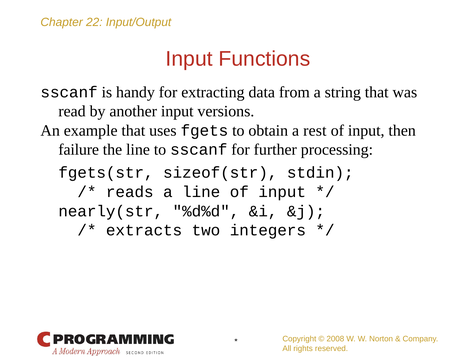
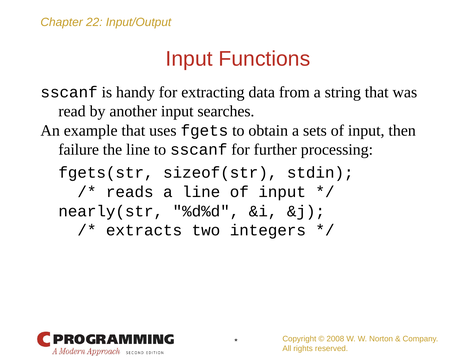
versions: versions -> searches (226, 111)
rest: rest -> sets (315, 130)
